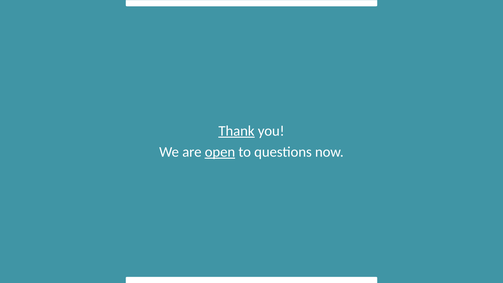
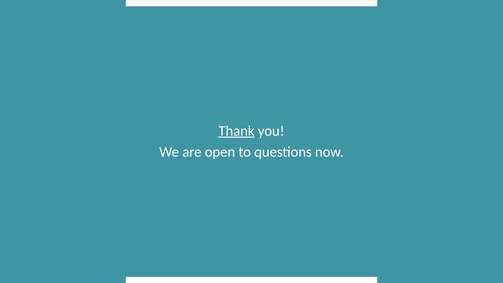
open underline: present -> none (220, 152)
